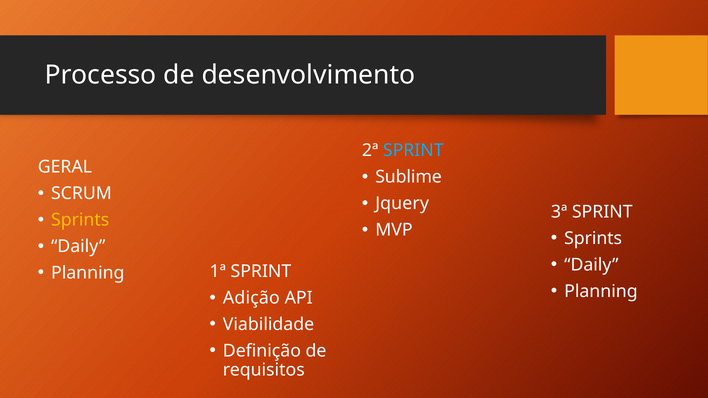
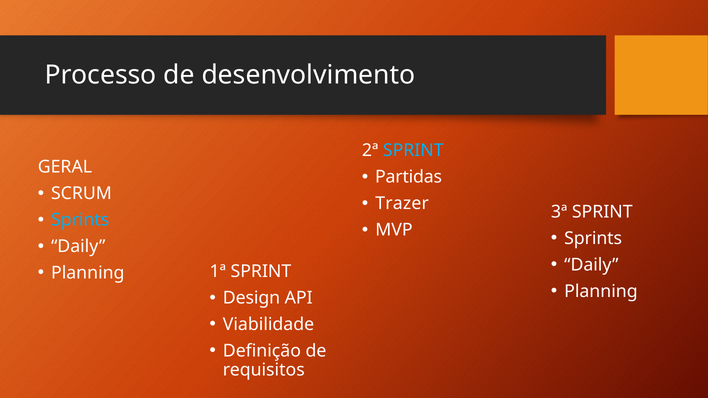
Sublime: Sublime -> Partidas (409, 177)
Jquery: Jquery -> Trazer (402, 204)
Sprints colour: yellow -> light blue (80, 220)
Adição: Adição -> Design (251, 298)
